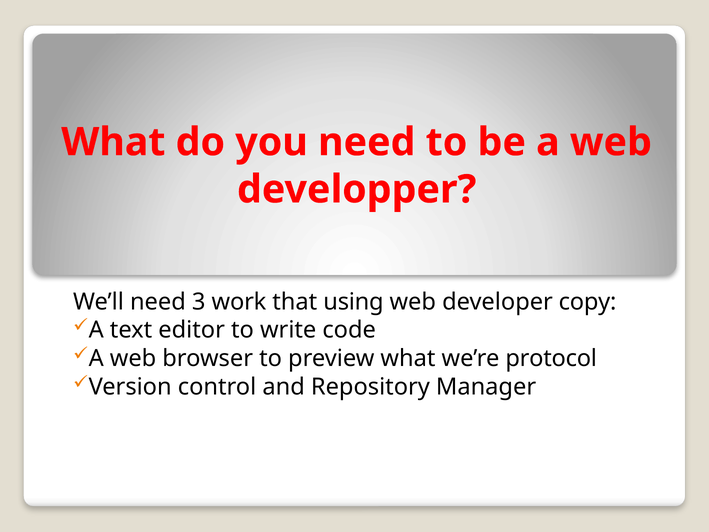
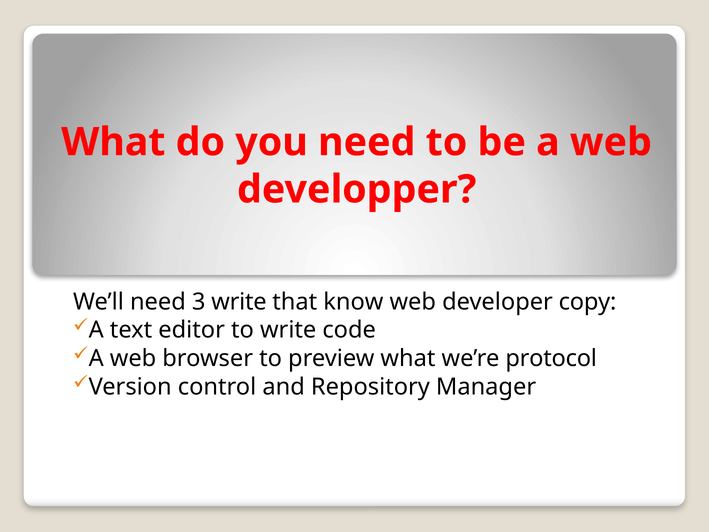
3 work: work -> write (239, 302)
using: using -> know (353, 302)
